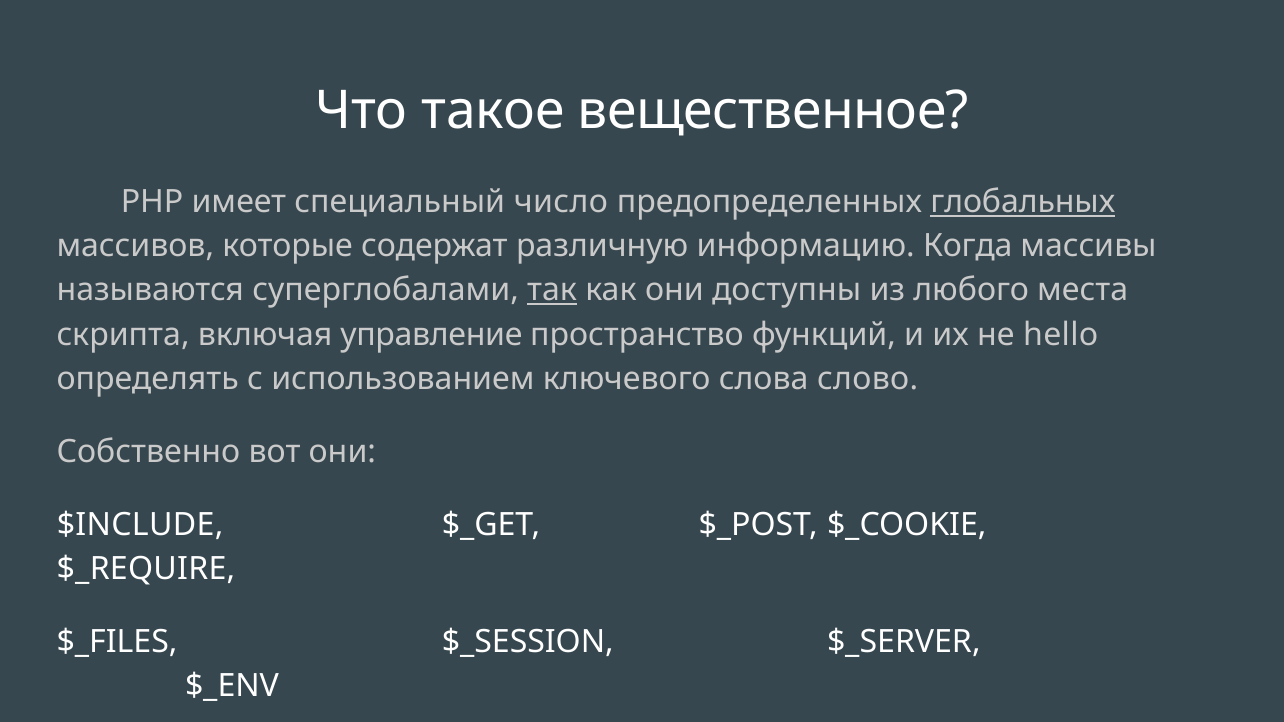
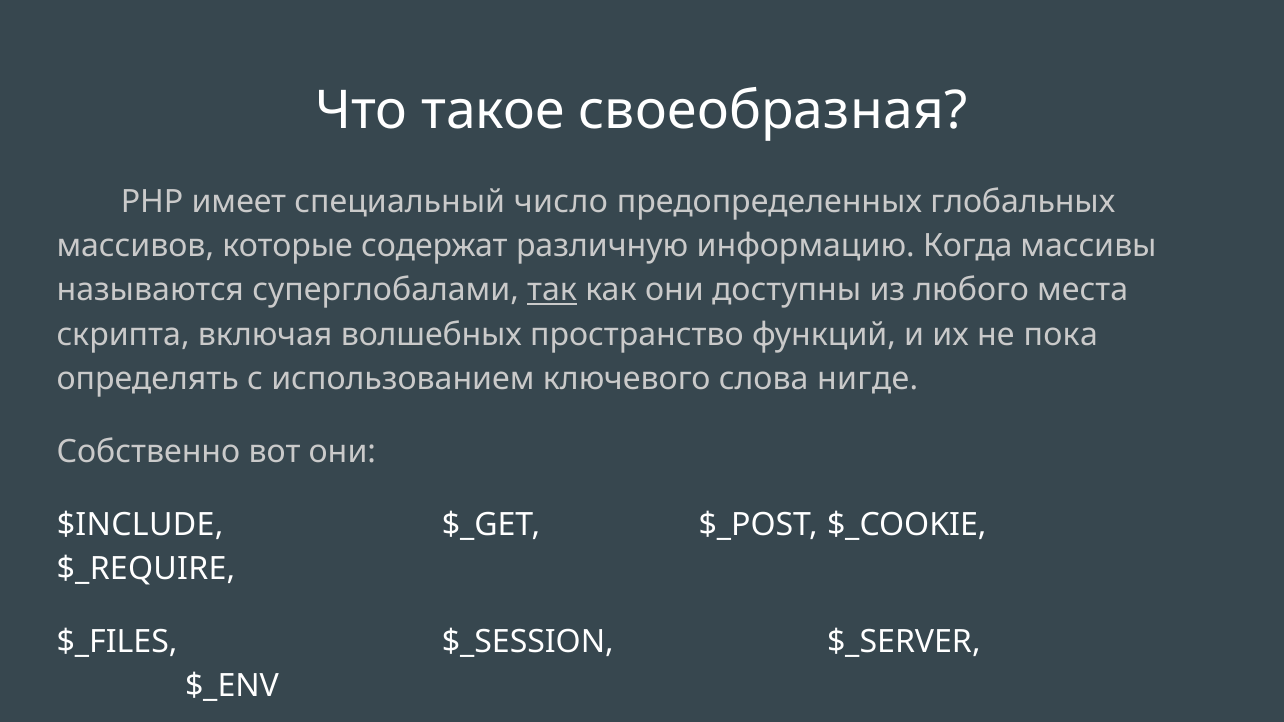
вещественное: вещественное -> своеобразная (773, 111)
глобальных underline: present -> none (1023, 202)
управление: управление -> волшебных (431, 335)
hello: hello -> пока (1061, 335)
слово: слово -> нигде (868, 379)
